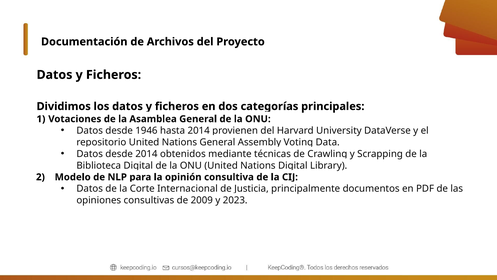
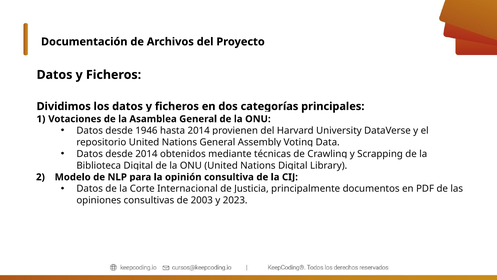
2009: 2009 -> 2003 (202, 200)
